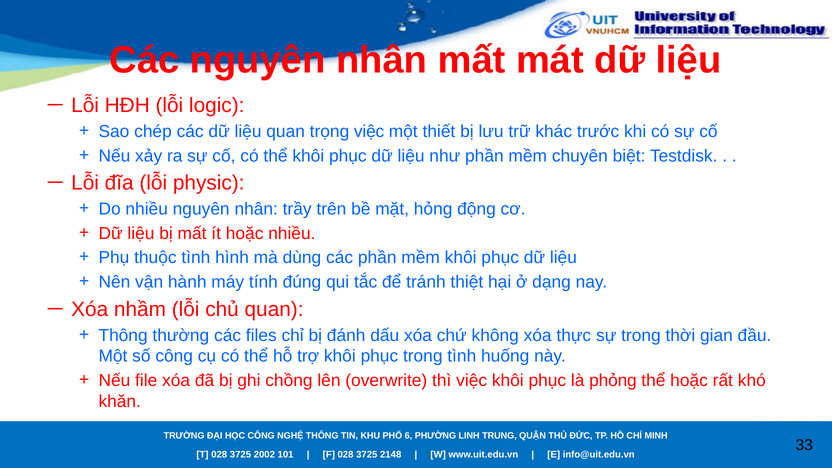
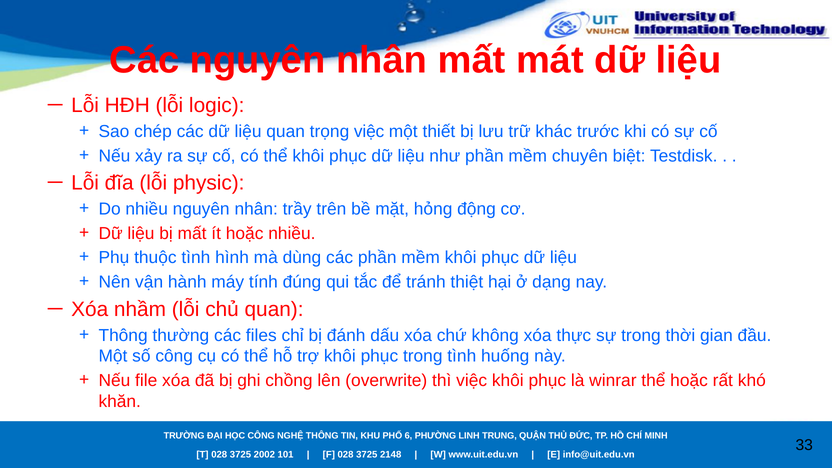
phỏng: phỏng -> winrar (613, 380)
